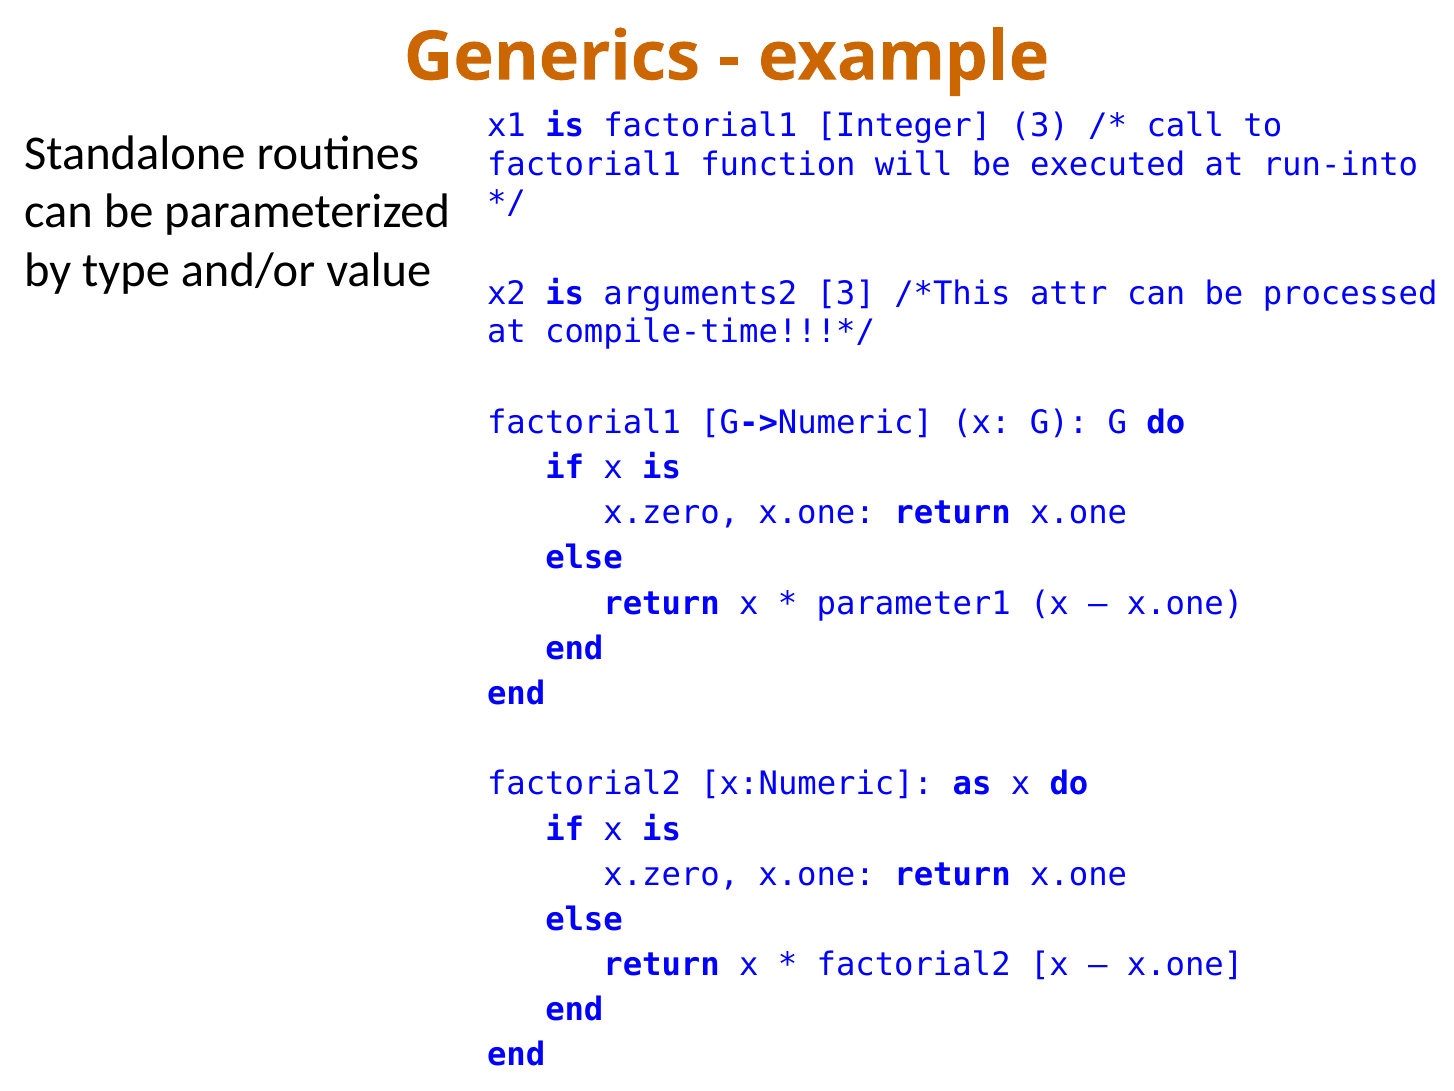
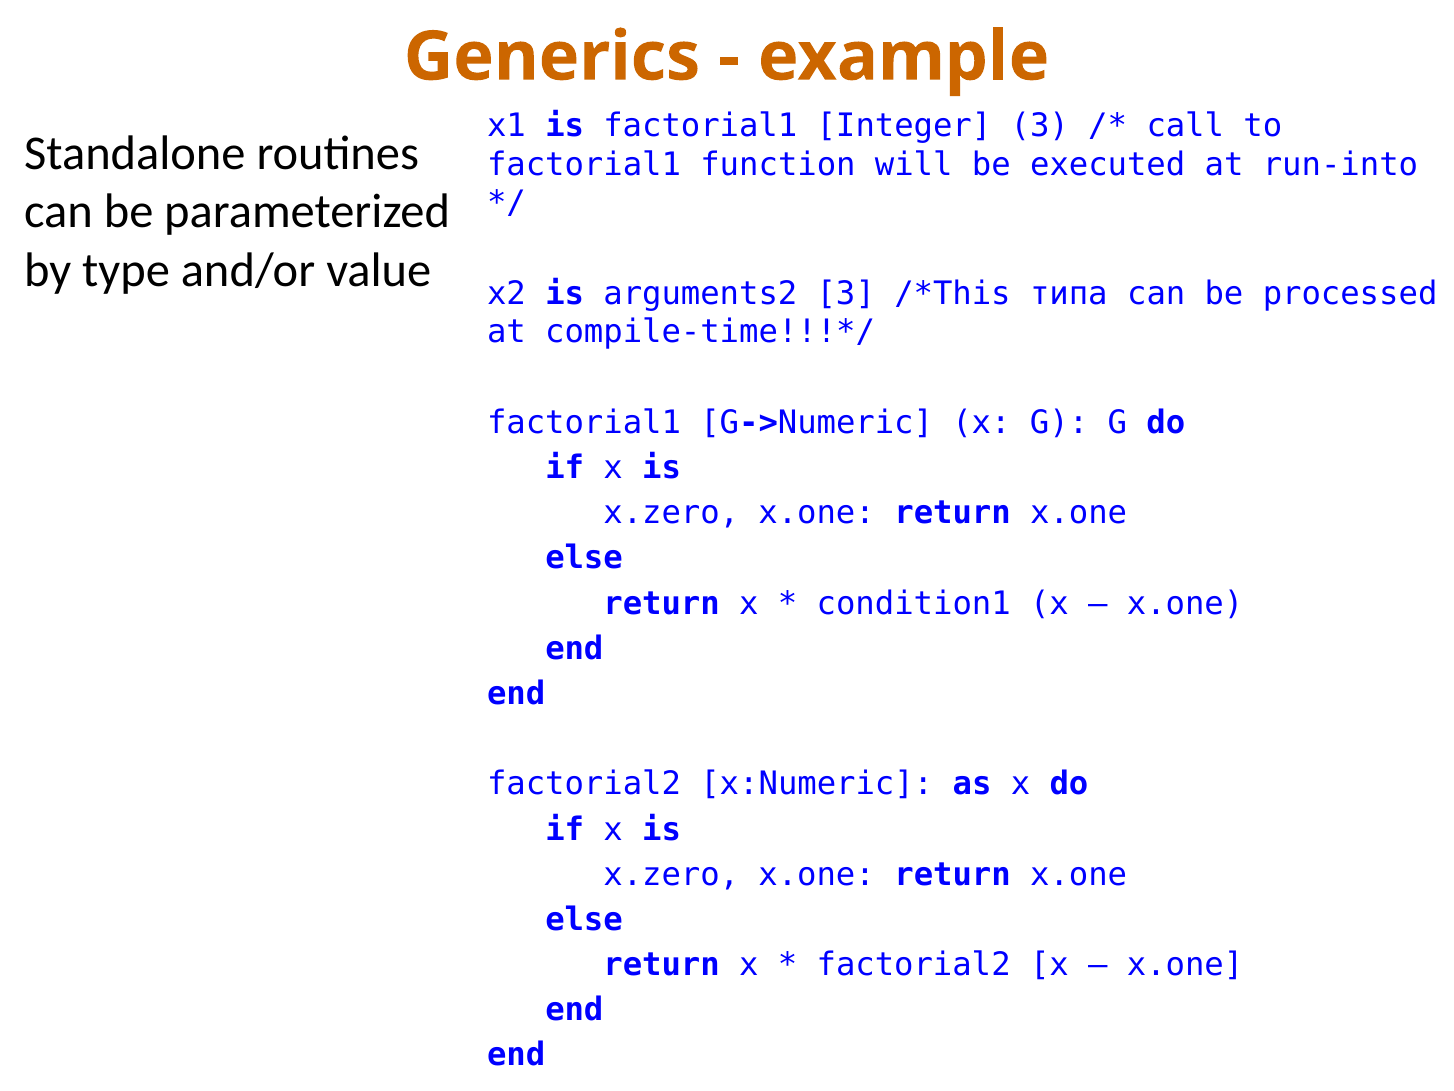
attr: attr -> типа (1069, 293)
parameter1: parameter1 -> condition1 (914, 603)
